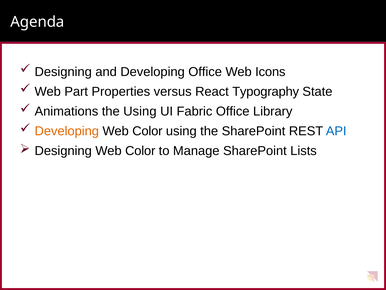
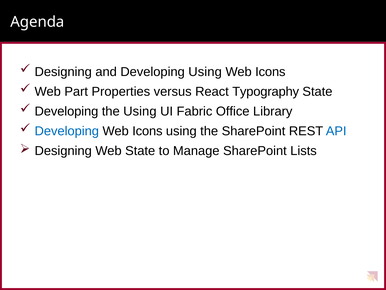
Developing Office: Office -> Using (205, 72)
Animations: Animations -> Developing (66, 111)
Developing colour: orange -> blue (67, 131)
Color: Color -> Icons (147, 131)
Designing Web Color: Color -> State (140, 151)
